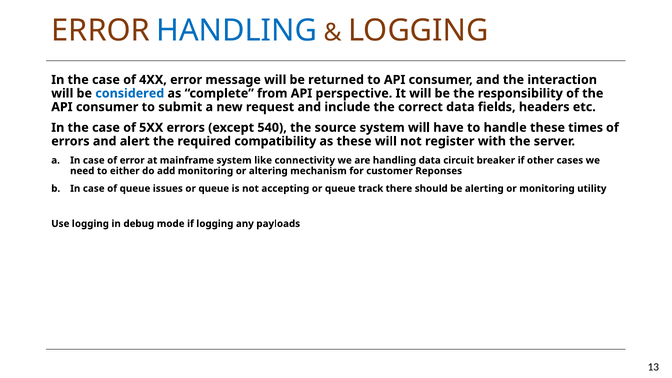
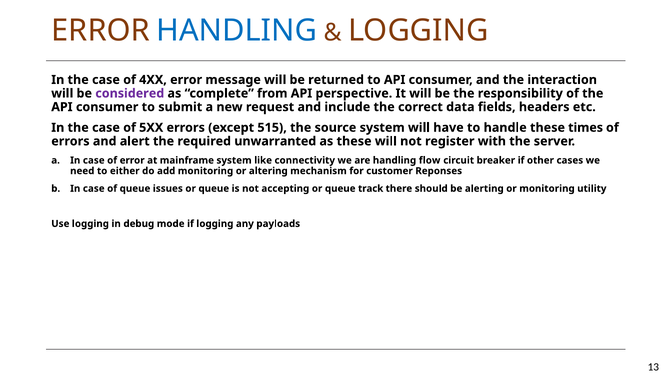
considered colour: blue -> purple (130, 93)
540: 540 -> 515 (272, 128)
compatibility: compatibility -> unwarranted (275, 141)
handling data: data -> flow (430, 160)
